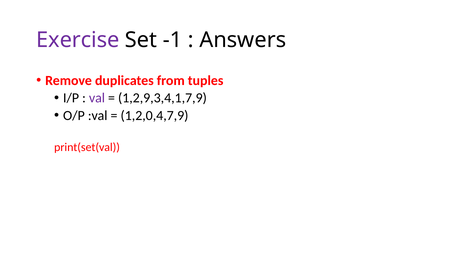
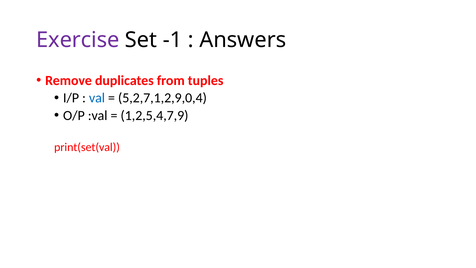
val colour: purple -> blue (97, 98)
1,2,9,3,4,1,7,9: 1,2,9,3,4,1,7,9 -> 5,2,7,1,2,9,0,4 (162, 98)
1,2,0,4,7,9: 1,2,0,4,7,9 -> 1,2,5,4,7,9 (154, 115)
